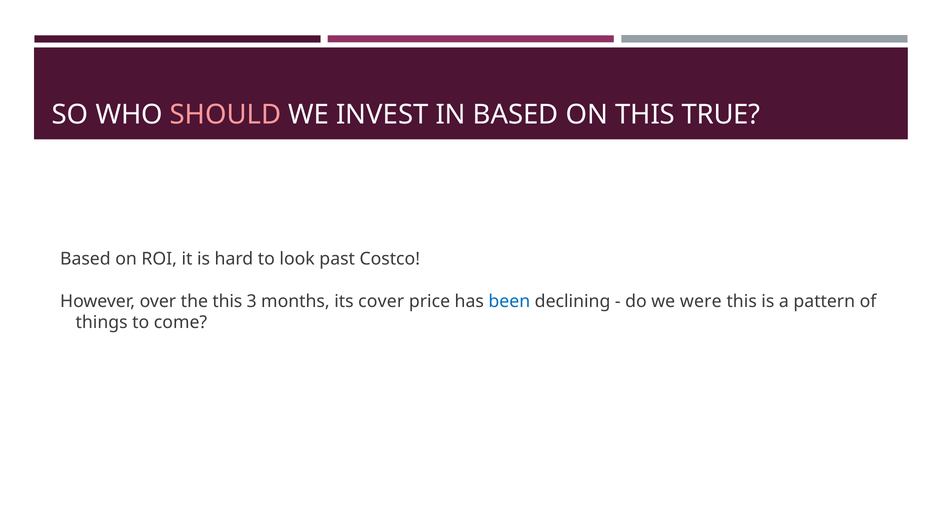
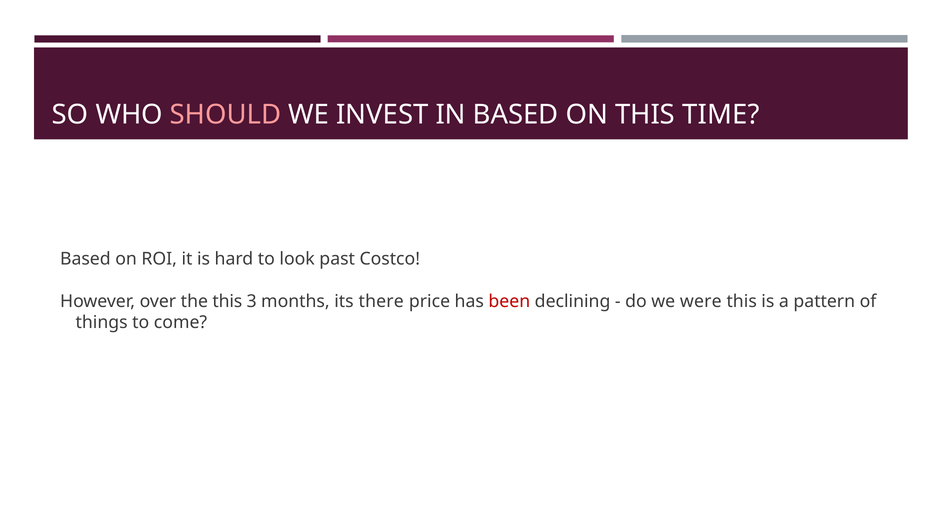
TRUE: TRUE -> TIME (721, 114)
cover: cover -> there (381, 301)
been colour: blue -> red (509, 301)
